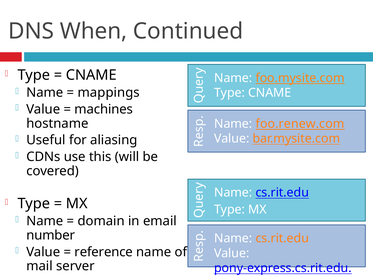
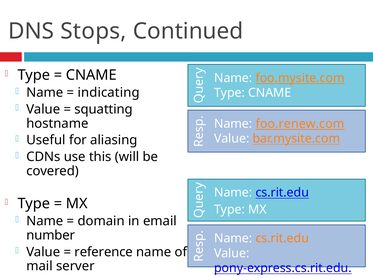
When: When -> Stops (93, 31)
mappings: mappings -> indicating (109, 92)
machines: machines -> squatting (104, 109)
